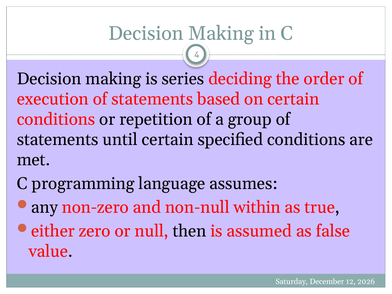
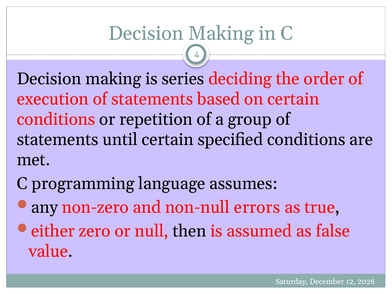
within: within -> errors (257, 207)
